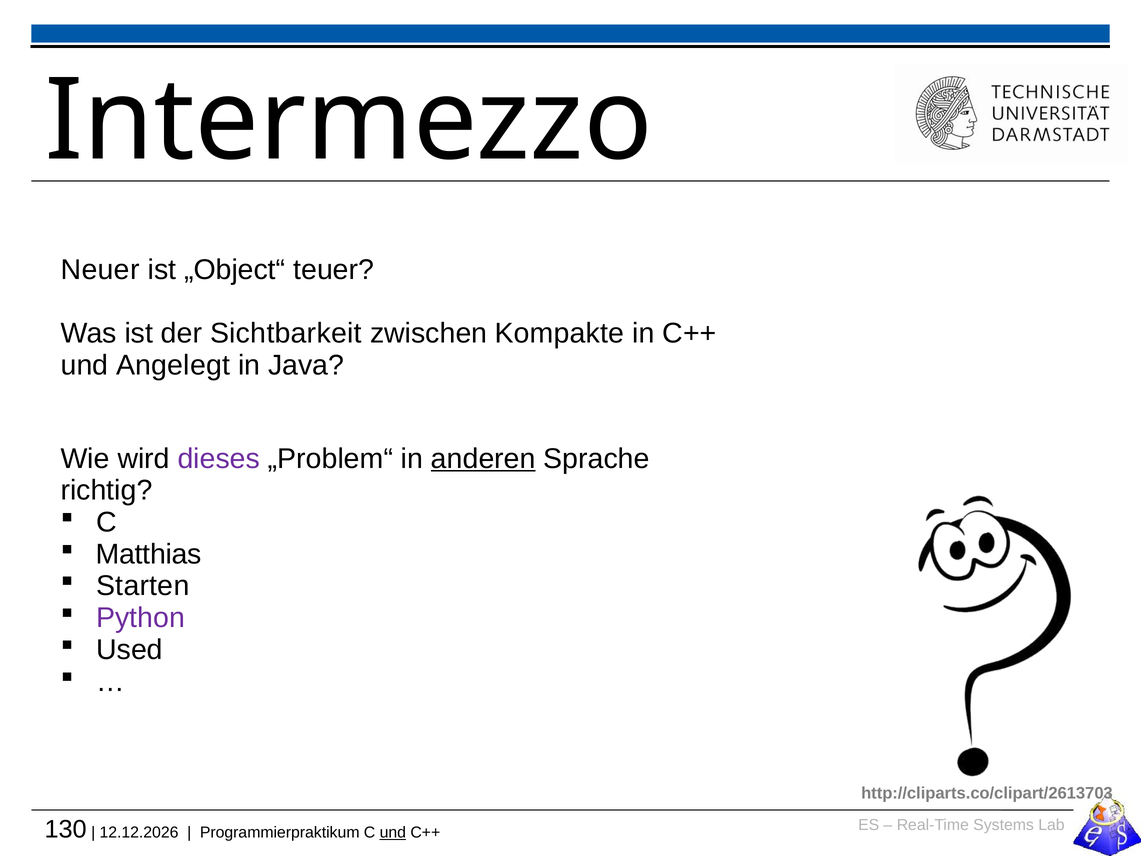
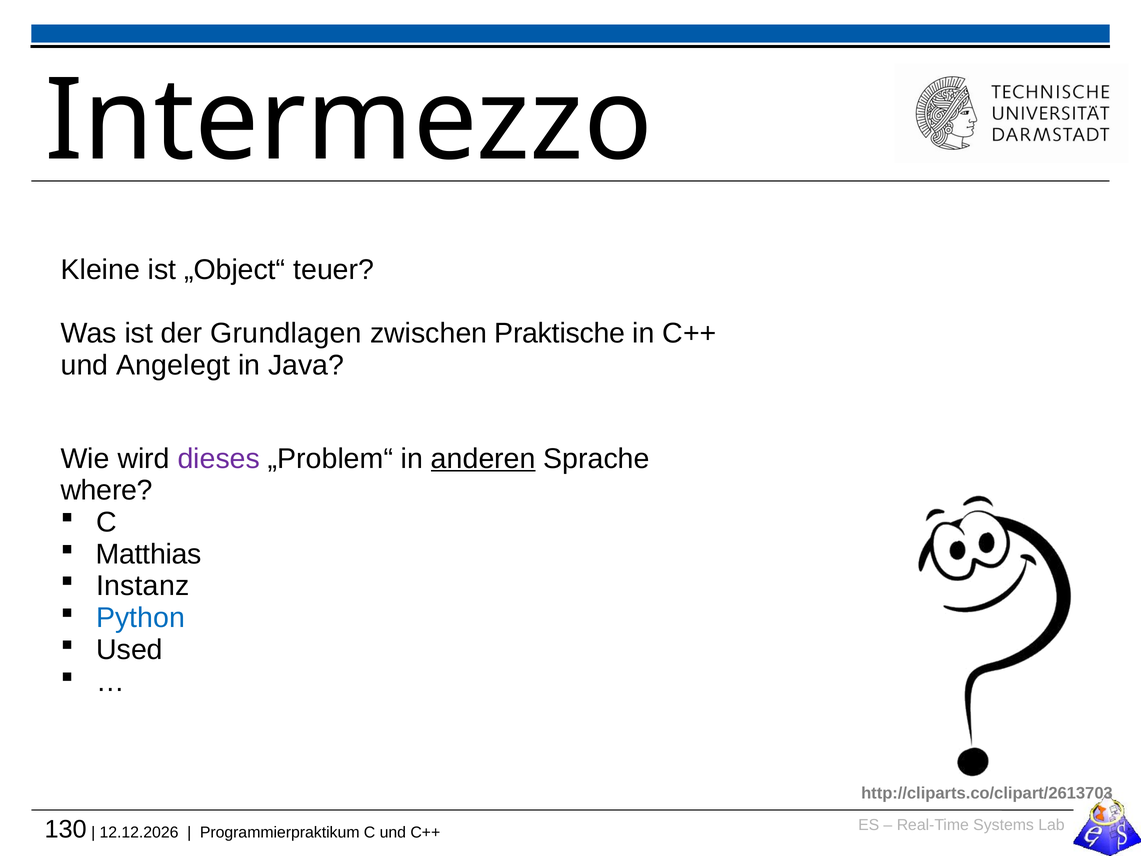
Neuer: Neuer -> Kleine (100, 270)
Sichtbarkeit: Sichtbarkeit -> Grundlagen (286, 333)
Kompakte: Kompakte -> Praktische (560, 333)
richtig: richtig -> where (107, 490)
Starten: Starten -> Instanz (143, 586)
Python colour: purple -> blue (141, 618)
und underline: present -> none (393, 832)
